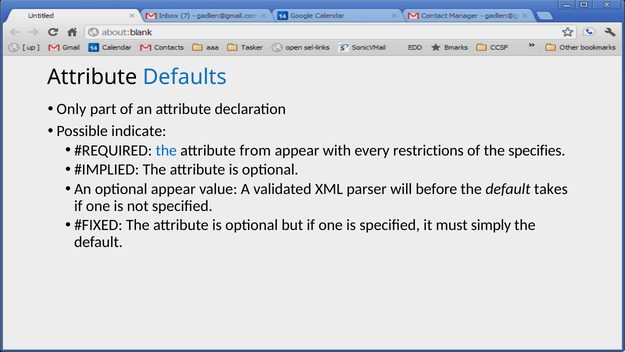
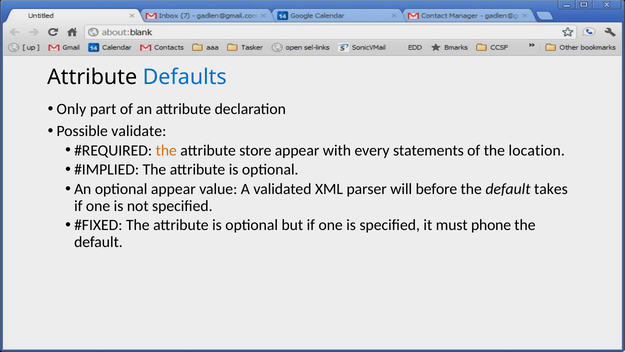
indicate: indicate -> validate (139, 131)
the colour: blue -> orange (166, 150)
from: from -> store (255, 150)
restrictions: restrictions -> statements (428, 150)
specifies: specifies -> location (537, 150)
simply: simply -> phone (491, 225)
